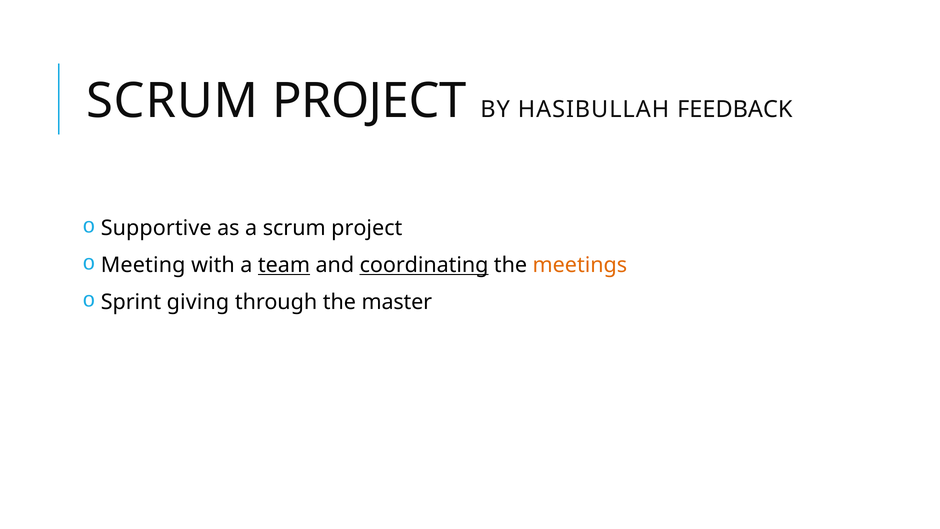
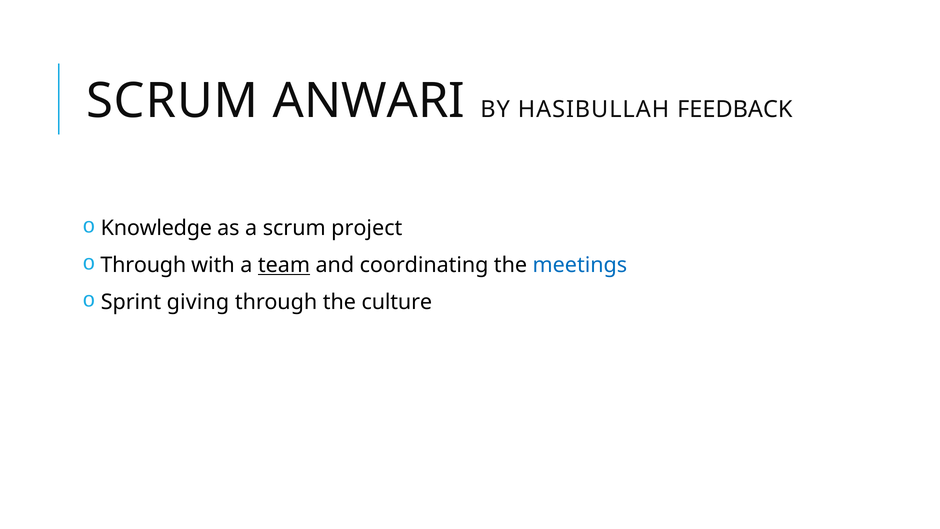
PROJECT: PROJECT -> ANWARI (369, 101)
Supportive: Supportive -> Knowledge (156, 228)
Meeting: Meeting -> Through (143, 265)
coordinating underline: present -> none (424, 265)
meetings colour: orange -> blue (580, 265)
master: master -> culture (397, 302)
